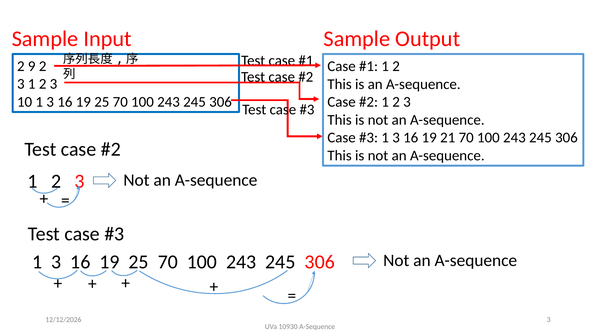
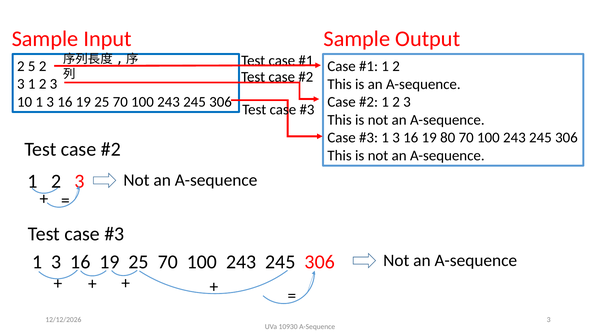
9: 9 -> 5 (32, 66)
21: 21 -> 80 (448, 138)
